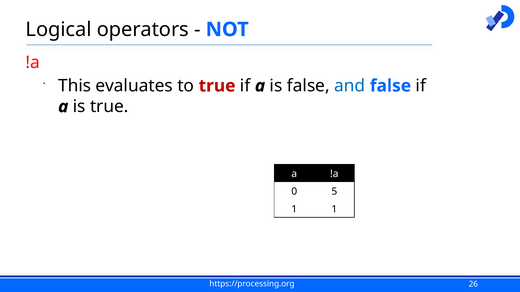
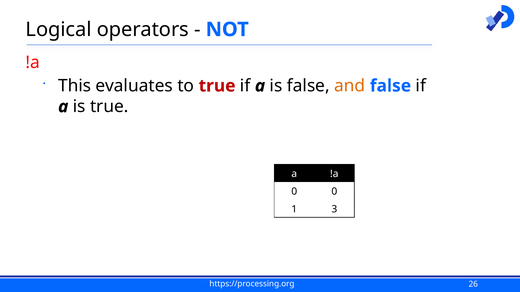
and colour: blue -> orange (350, 86)
0 5: 5 -> 0 (334, 192)
1 1: 1 -> 3 (334, 209)
